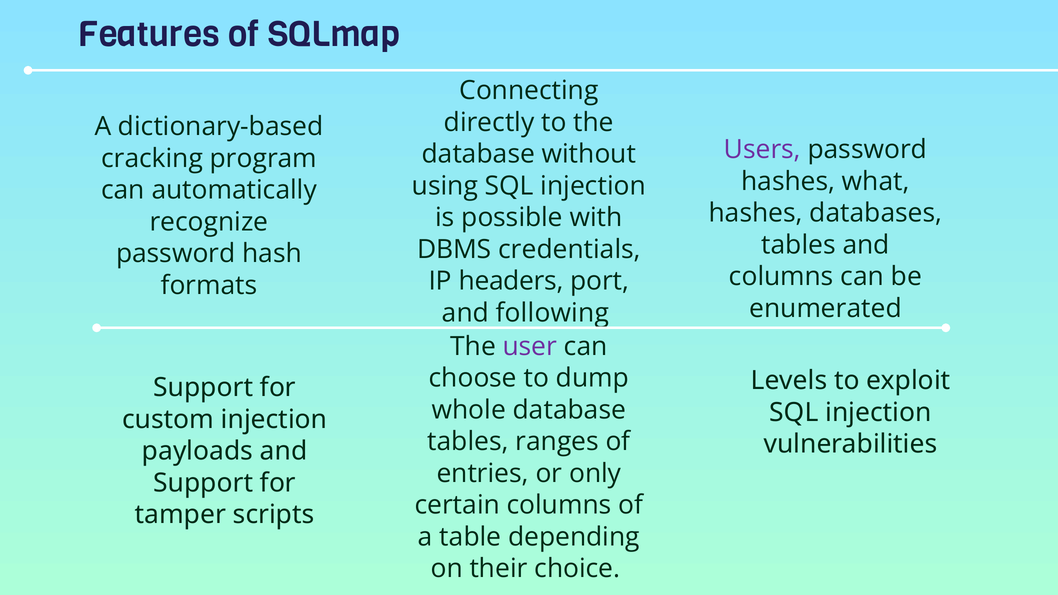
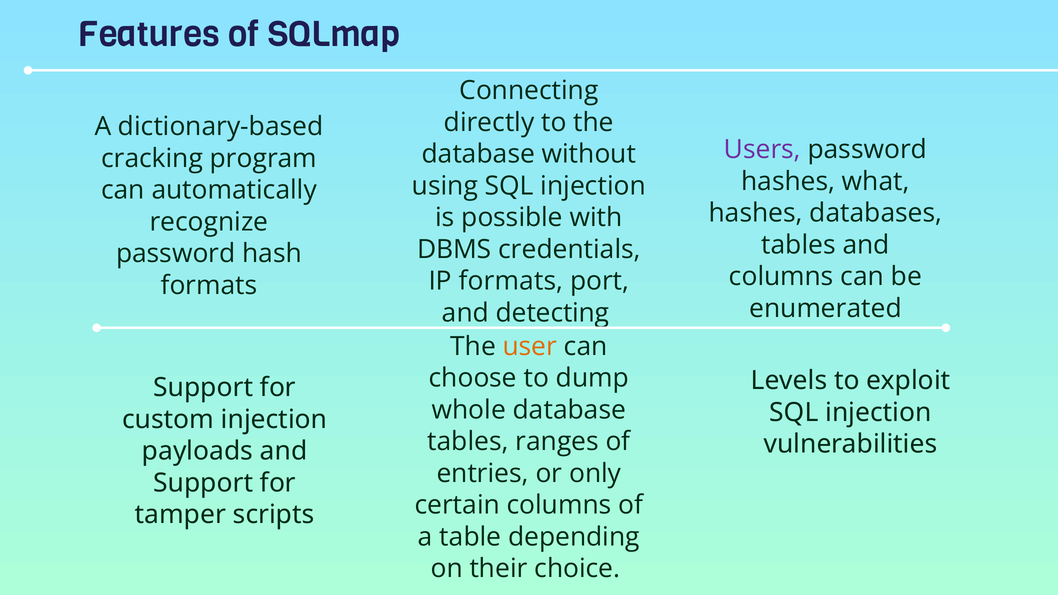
IP headers: headers -> formats (511, 281)
following: following -> detecting (553, 313)
user colour: purple -> orange (530, 346)
